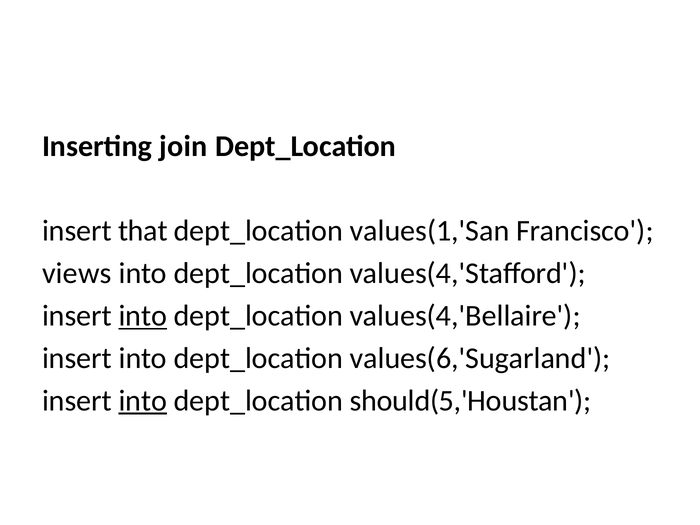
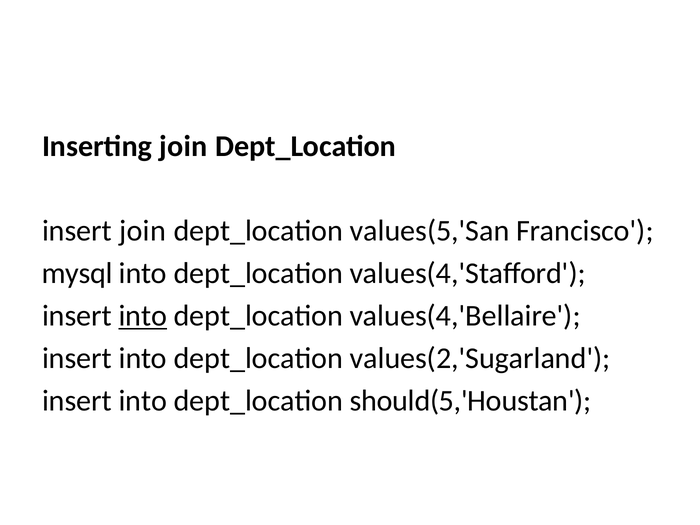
insert that: that -> join (143, 231)
values(1,'San: values(1,'San -> values(5,'San (430, 231)
views: views -> mysql (77, 273)
values(6,'Sugarland: values(6,'Sugarland -> values(2,'Sugarland (480, 358)
into underline: present -> none (143, 401)
